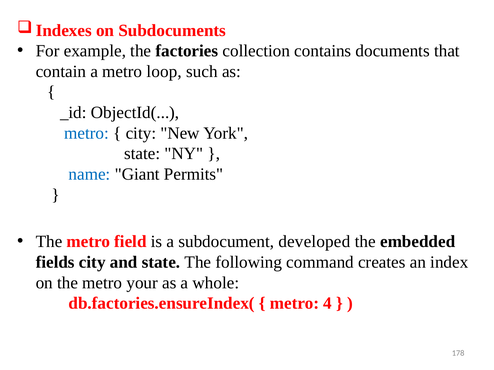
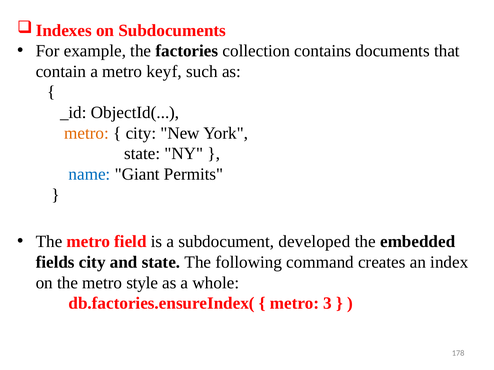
loop: loop -> keyf (164, 72)
metro colour: blue -> orange (87, 133)
your: your -> style (142, 283)
4: 4 -> 3 (328, 304)
